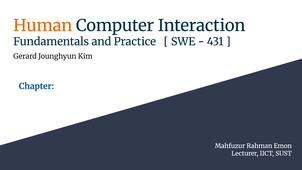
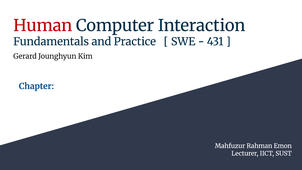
Human colour: orange -> red (43, 26)
